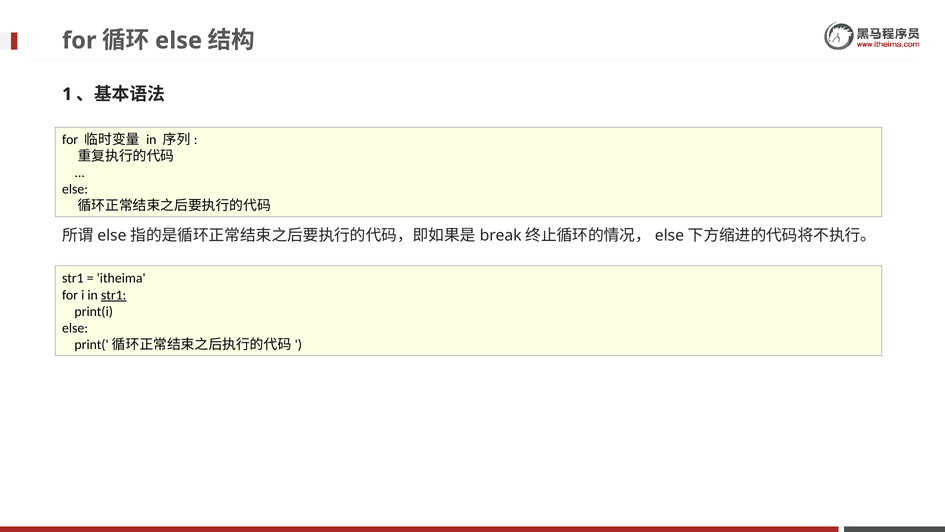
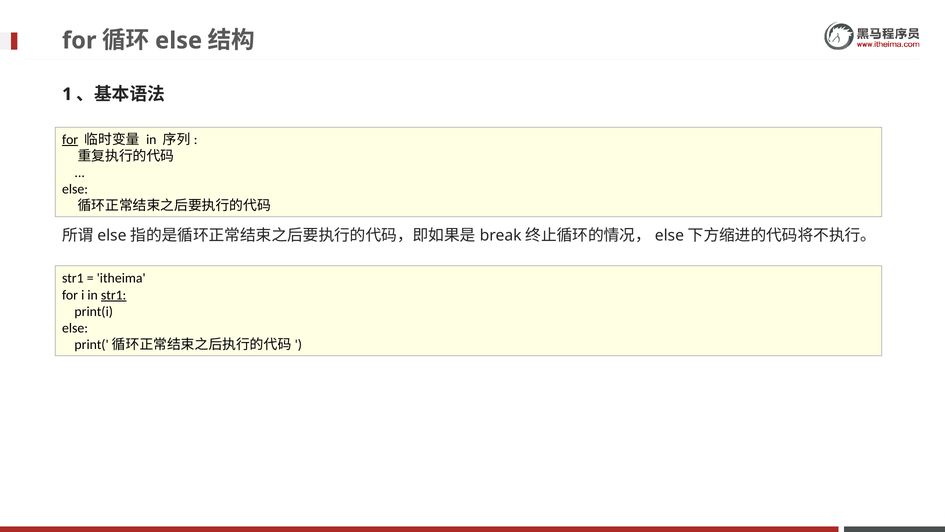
for underline: none -> present (70, 140)
